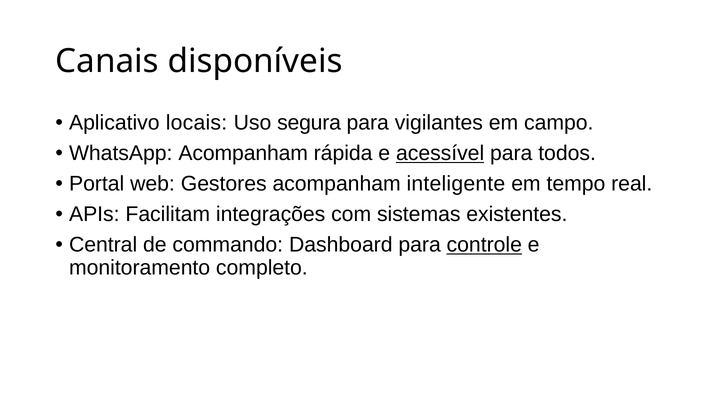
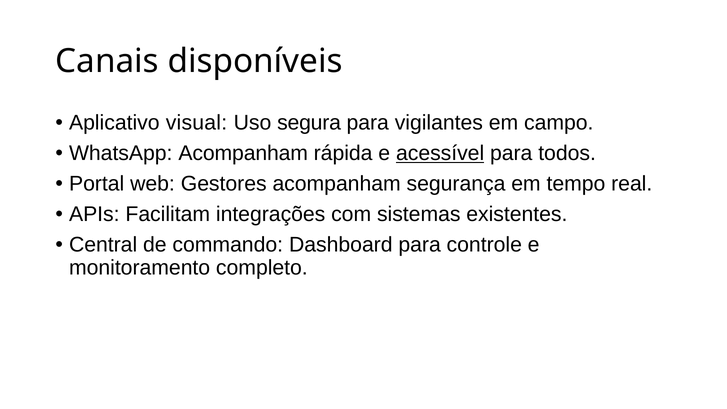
locais: locais -> visual (196, 123)
inteligente: inteligente -> segurança (456, 184)
controle underline: present -> none (484, 245)
